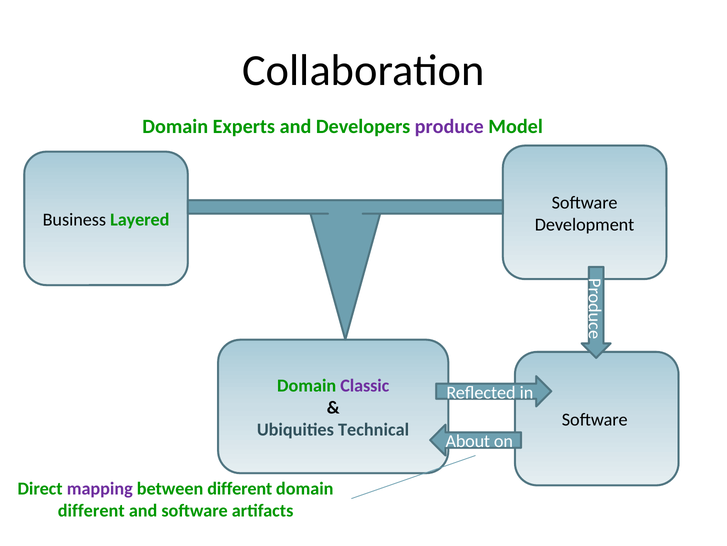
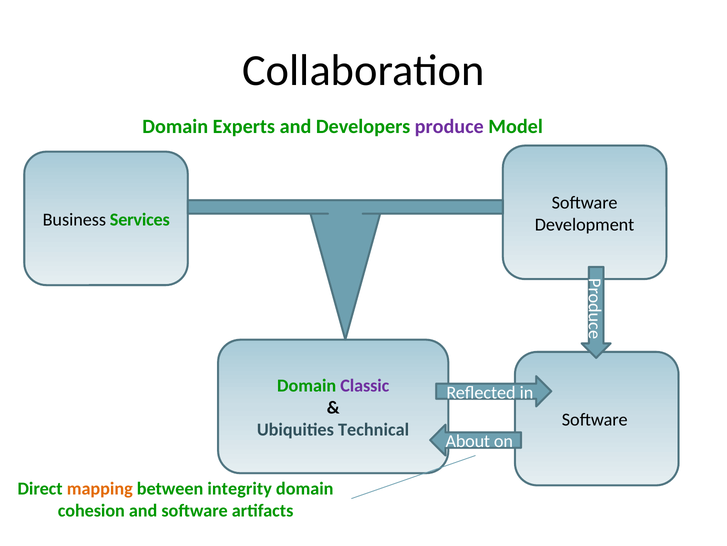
Layered: Layered -> Services (140, 219)
mapping colour: purple -> orange (100, 488)
between different: different -> integrity (240, 488)
different: different -> cohesion (91, 510)
